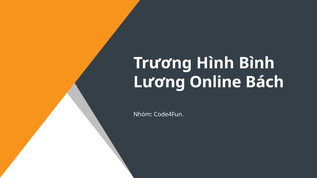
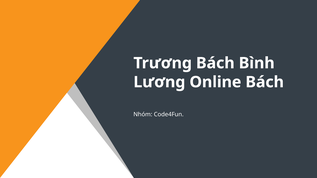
Hình: Hình -> Bách (215, 63)
